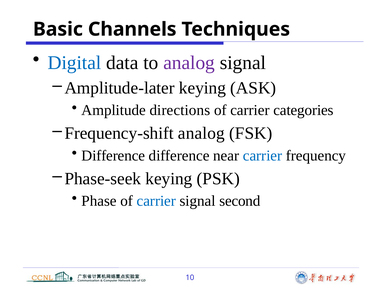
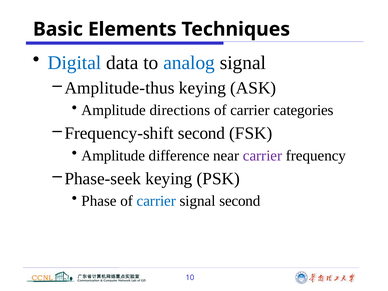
Channels: Channels -> Elements (132, 29)
analog colour: purple -> blue (189, 63)
Amplitude-later: Amplitude-later -> Amplitude-thus (120, 88)
Frequency-shift analog: analog -> second (202, 133)
Difference: Difference -> Amplitude (113, 156)
carrier colour: blue -> purple (263, 156)
